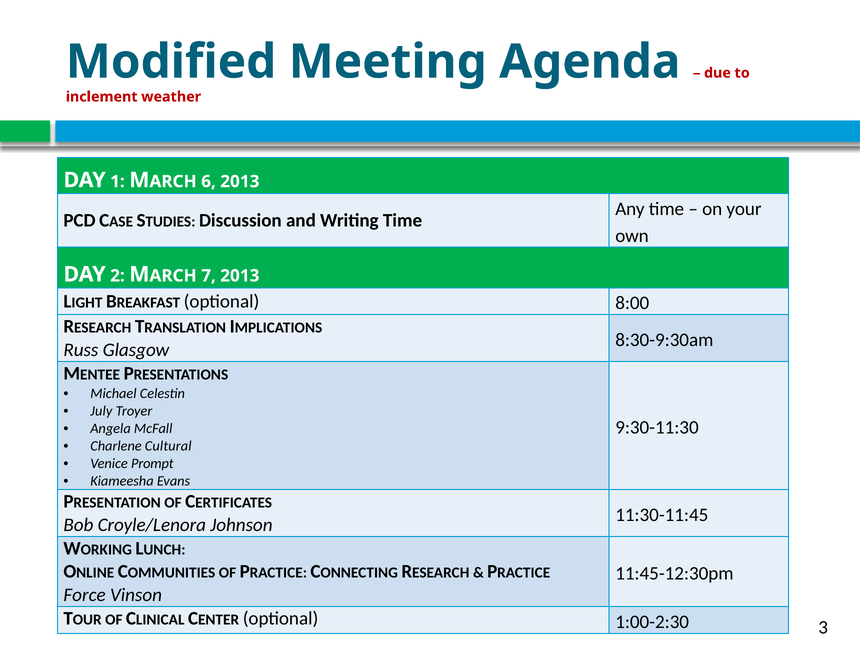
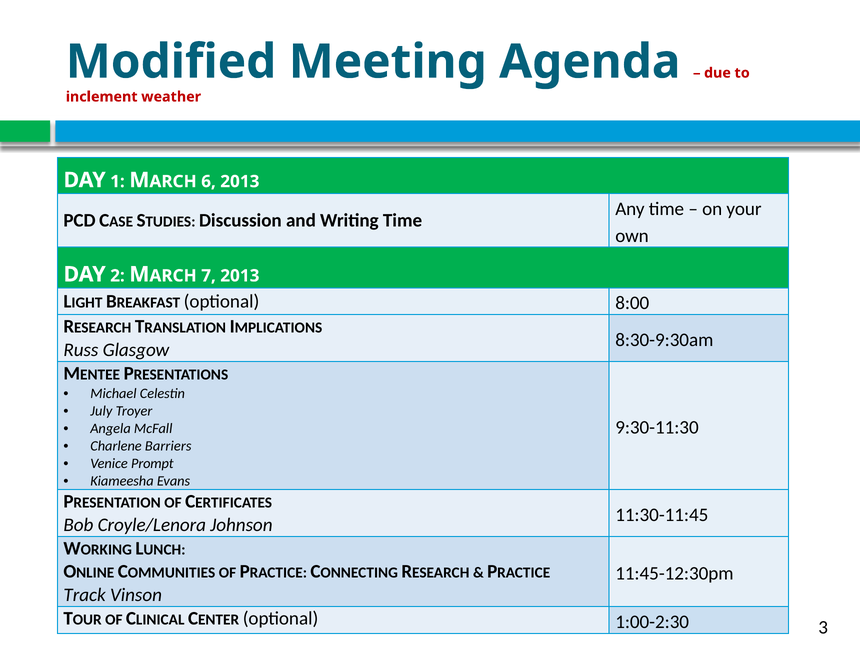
Cultural: Cultural -> Barriers (168, 446)
Force: Force -> Track (85, 595)
